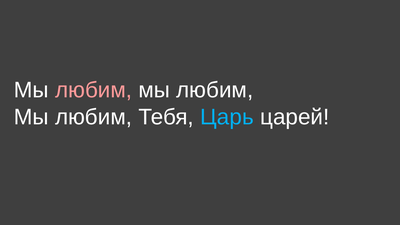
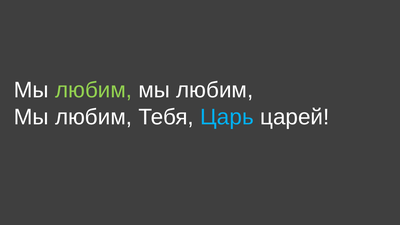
любим colour: pink -> light green (94, 90)
